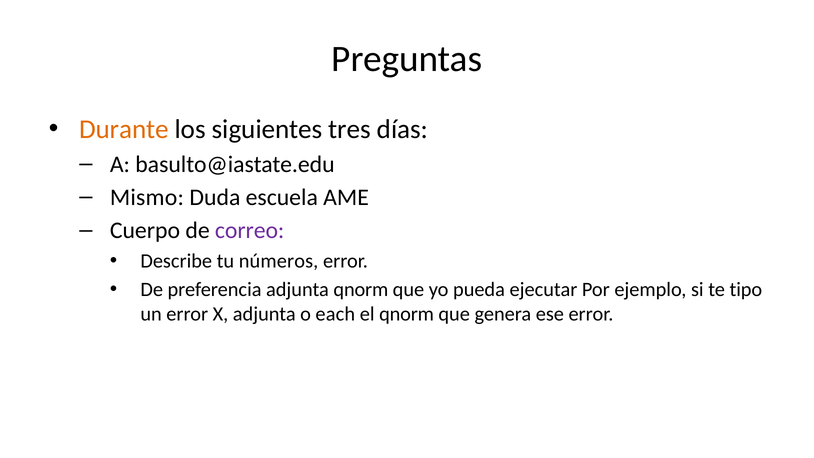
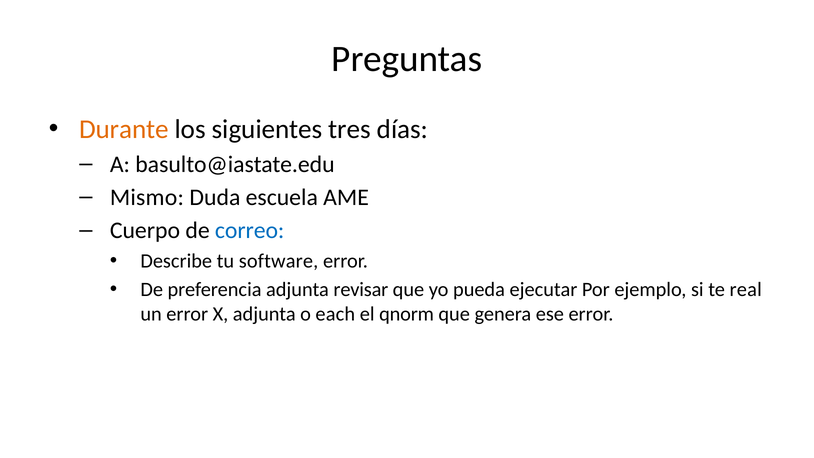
correo colour: purple -> blue (250, 231)
números: números -> software (279, 261)
adjunta qnorm: qnorm -> revisar (361, 289)
tipo: tipo -> real (746, 289)
